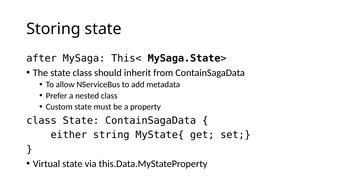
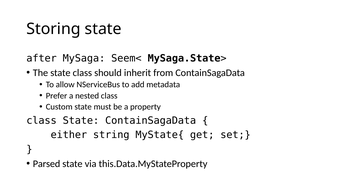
This<: This< -> Seem< (126, 58)
Virtual: Virtual -> Parsed (47, 164)
